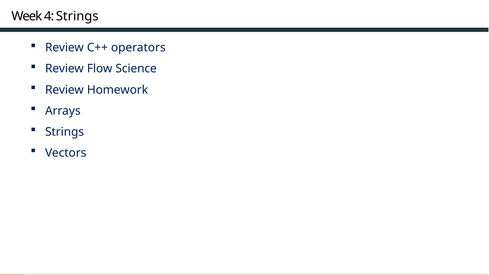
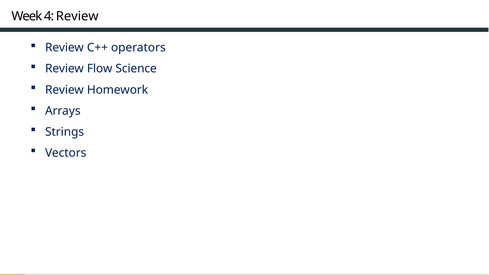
4 Strings: Strings -> Review (77, 16)
